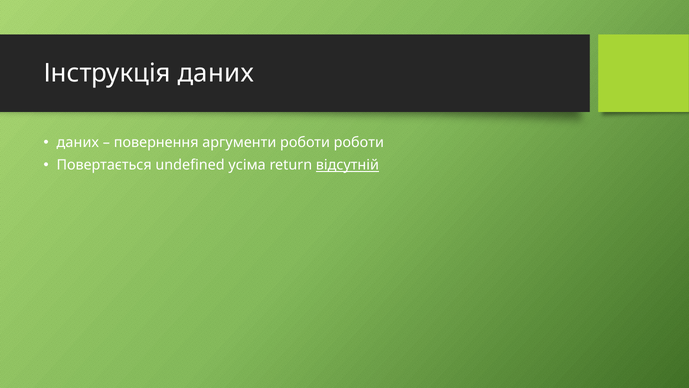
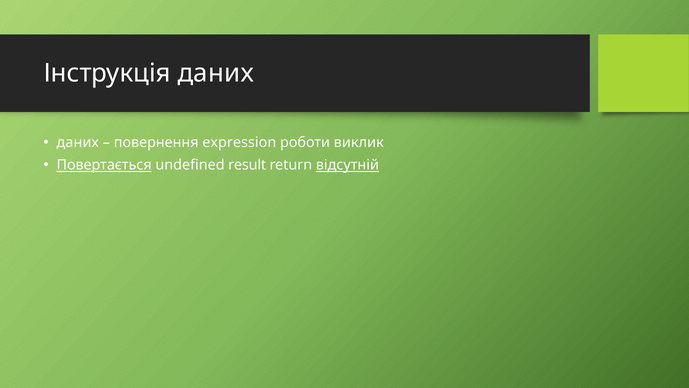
аргументи: аргументи -> expression (239, 142)
роботи роботи: роботи -> виклик (359, 142)
Повертається underline: none -> present (104, 165)
усіма: усіма -> result (247, 165)
